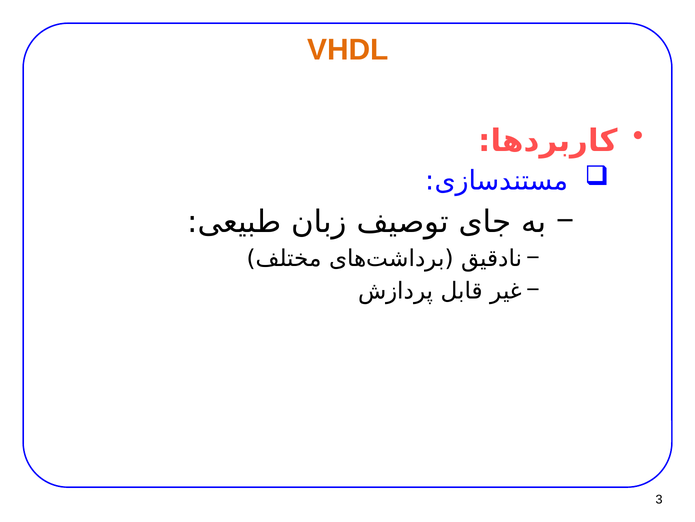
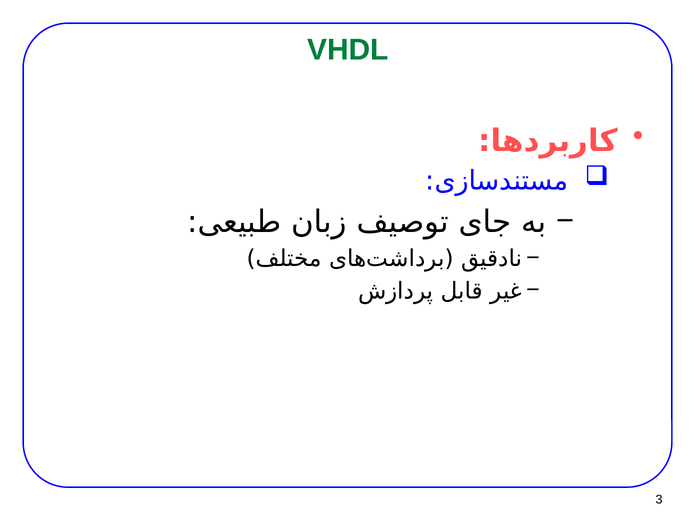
VHDL colour: orange -> green (348, 50)
